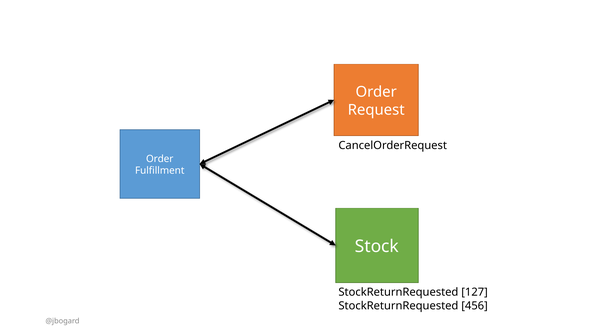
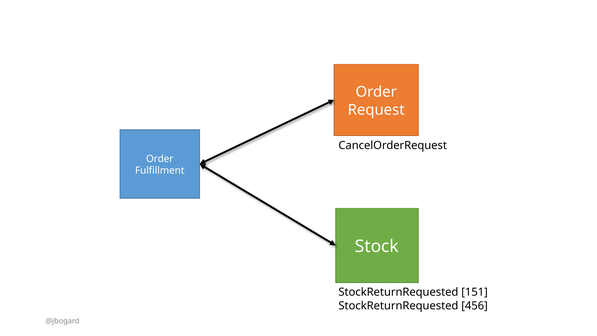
127: 127 -> 151 (475, 292)
